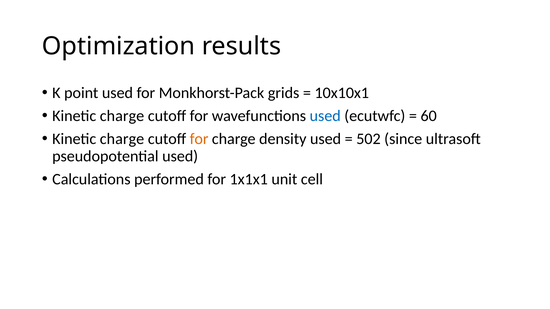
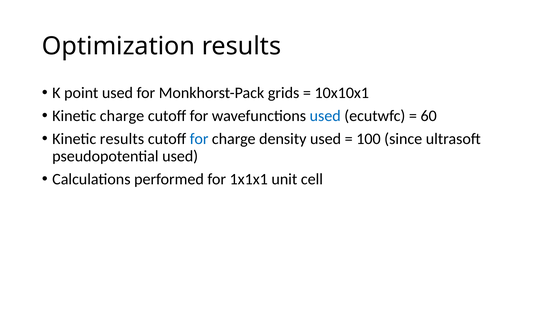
charge: charge -> results (122, 139)
for colour: orange -> blue (199, 139)
502: 502 -> 100 (368, 139)
